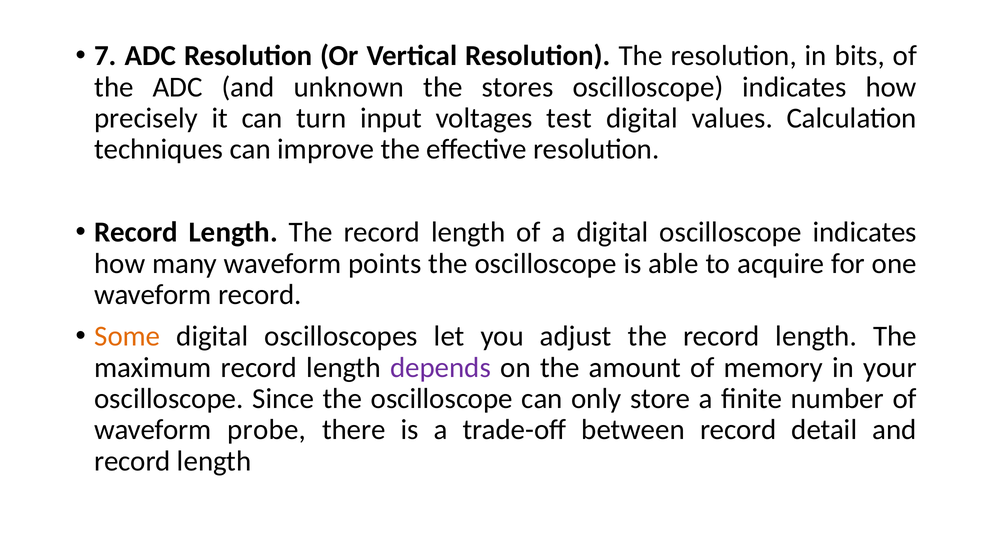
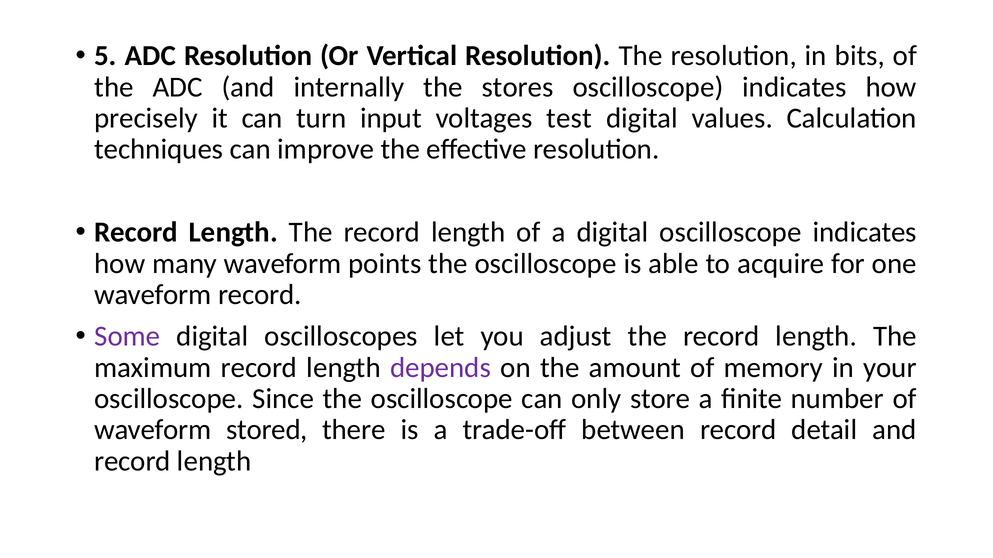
7: 7 -> 5 (106, 56)
unknown: unknown -> internally (349, 87)
Some colour: orange -> purple (127, 337)
probe: probe -> stored (267, 430)
